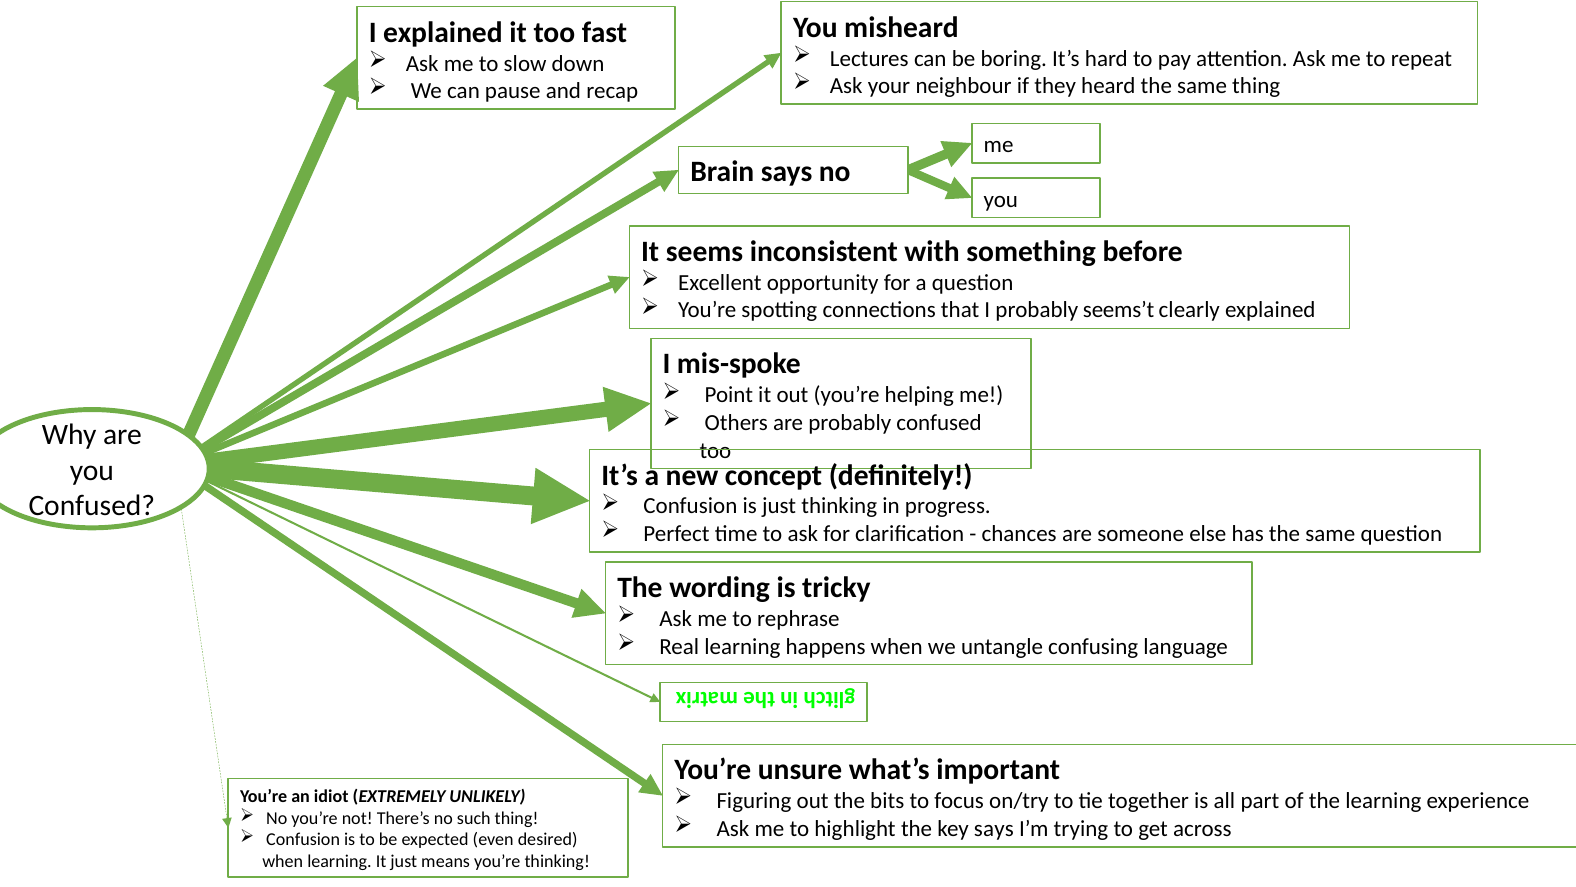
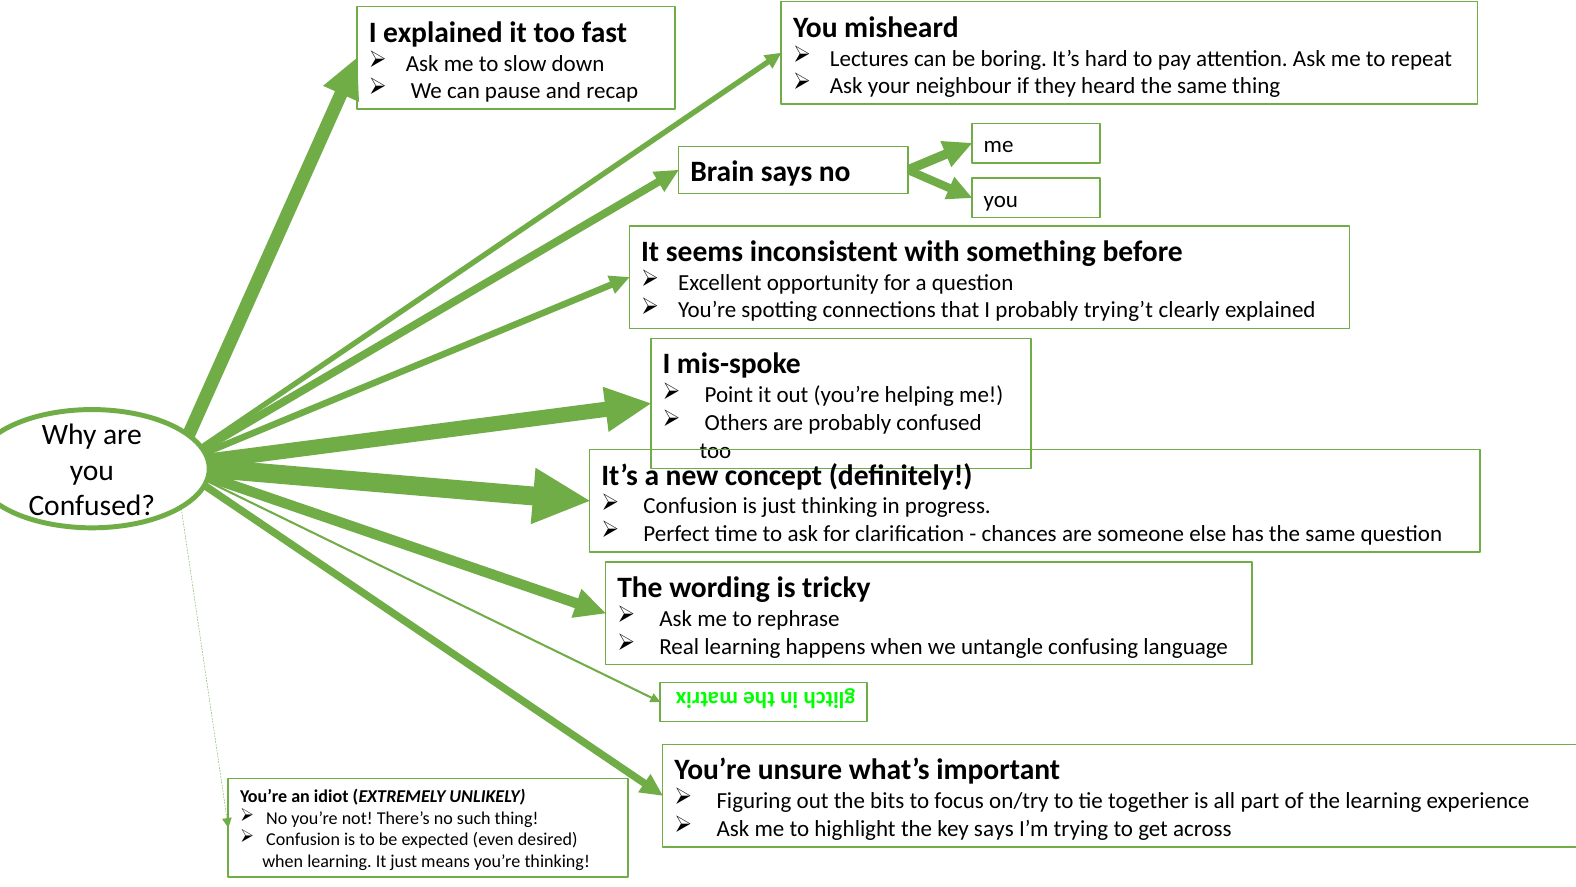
seems’t: seems’t -> trying’t (1118, 310)
